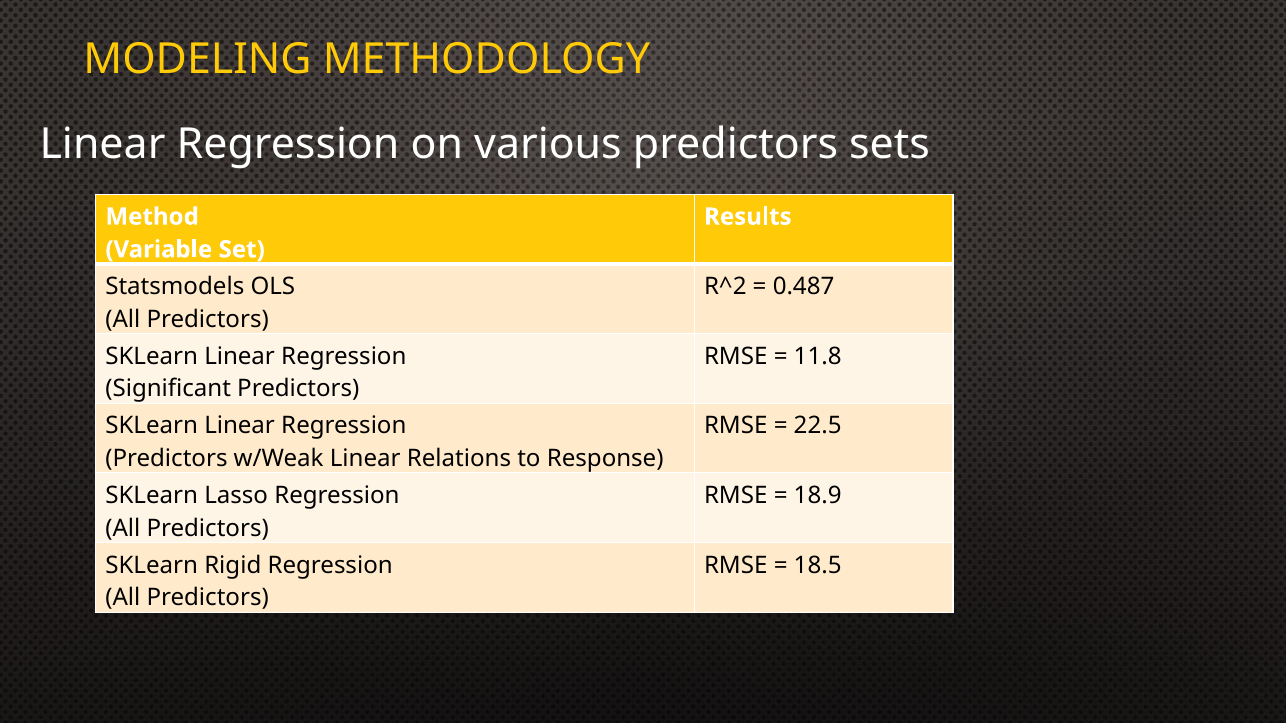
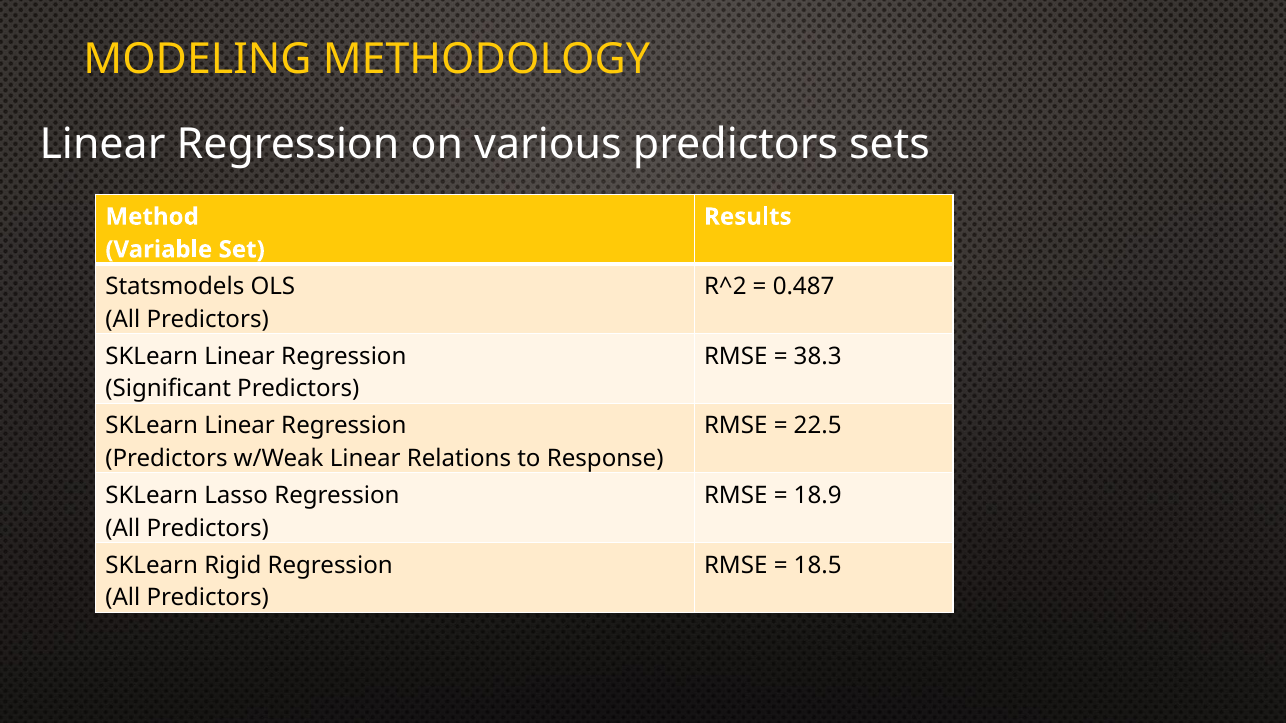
11.8: 11.8 -> 38.3 (818, 356)
